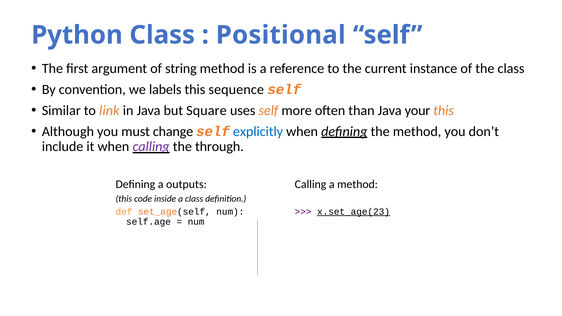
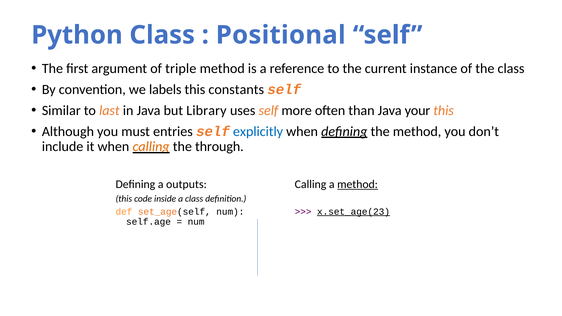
string: string -> triple (181, 68)
sequence: sequence -> constants (236, 89)
link: link -> last (109, 110)
Square: Square -> Library (206, 110)
change: change -> entries (173, 131)
calling colour: purple -> orange (151, 147)
method underline: none -> present (358, 184)
